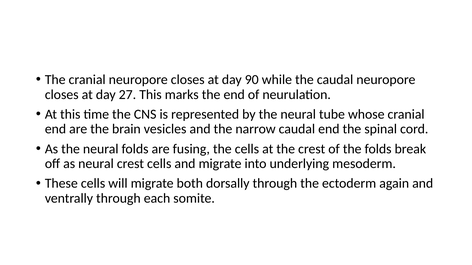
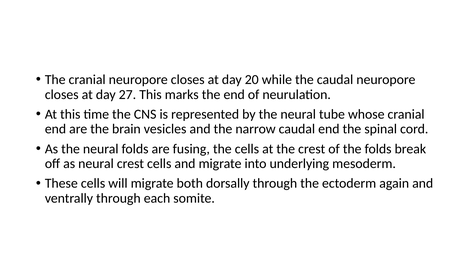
90: 90 -> 20 (252, 80)
